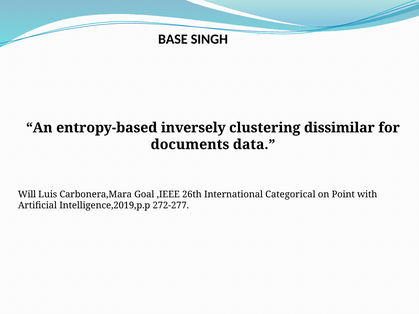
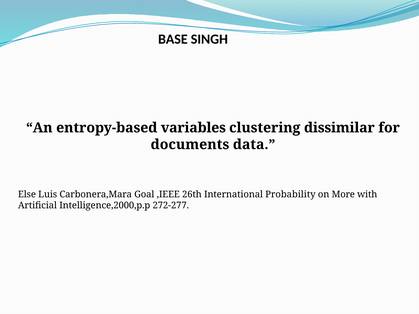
inversely: inversely -> variables (193, 128)
Will: Will -> Else (27, 195)
Categorical: Categorical -> Probability (290, 195)
Point: Point -> More (343, 195)
Intelligence,2019,p.p: Intelligence,2019,p.p -> Intelligence,2000,p.p (105, 206)
